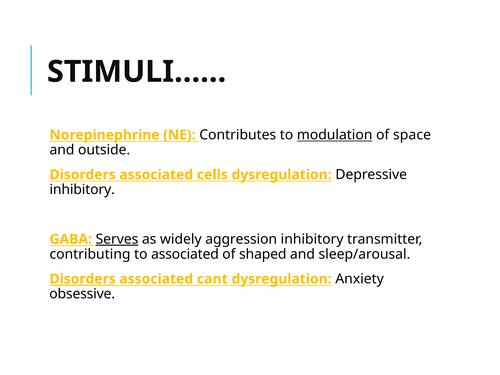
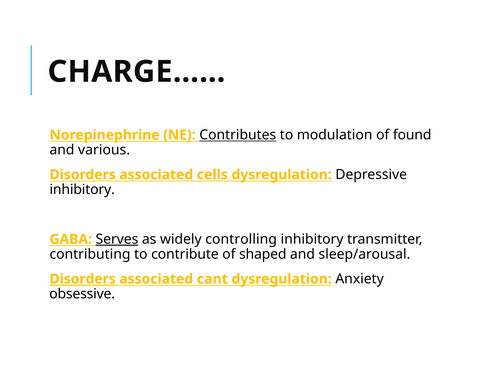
STIMULI……: STIMULI…… -> CHARGE…… (137, 72)
Contributes underline: none -> present (238, 135)
modulation underline: present -> none (335, 135)
space: space -> found (412, 135)
outside: outside -> various (104, 150)
aggression: aggression -> controlling (241, 239)
to associated: associated -> contribute (185, 254)
